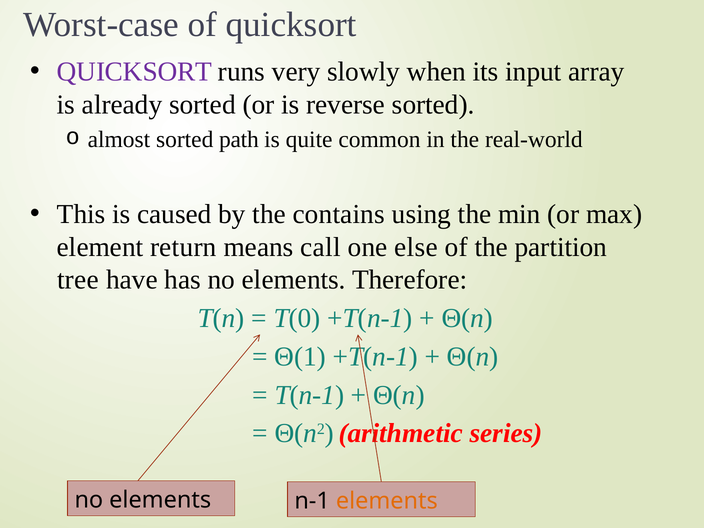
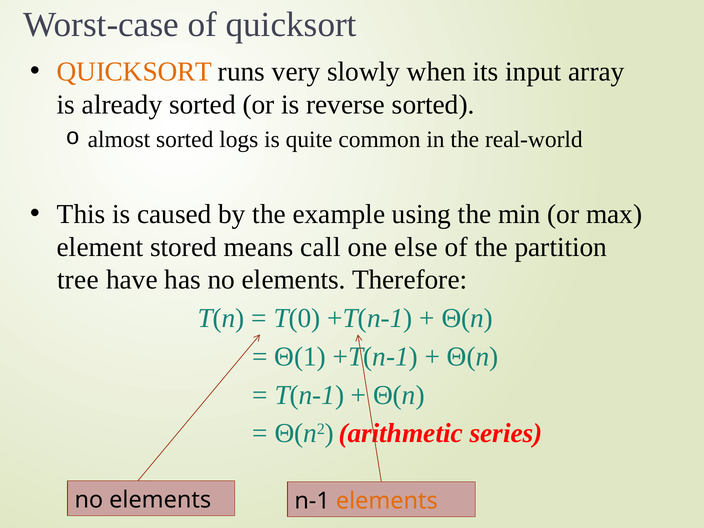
QUICKSORT colour: purple -> orange (134, 72)
path: path -> logs (239, 140)
contains: contains -> example (339, 214)
return: return -> stored (183, 247)
